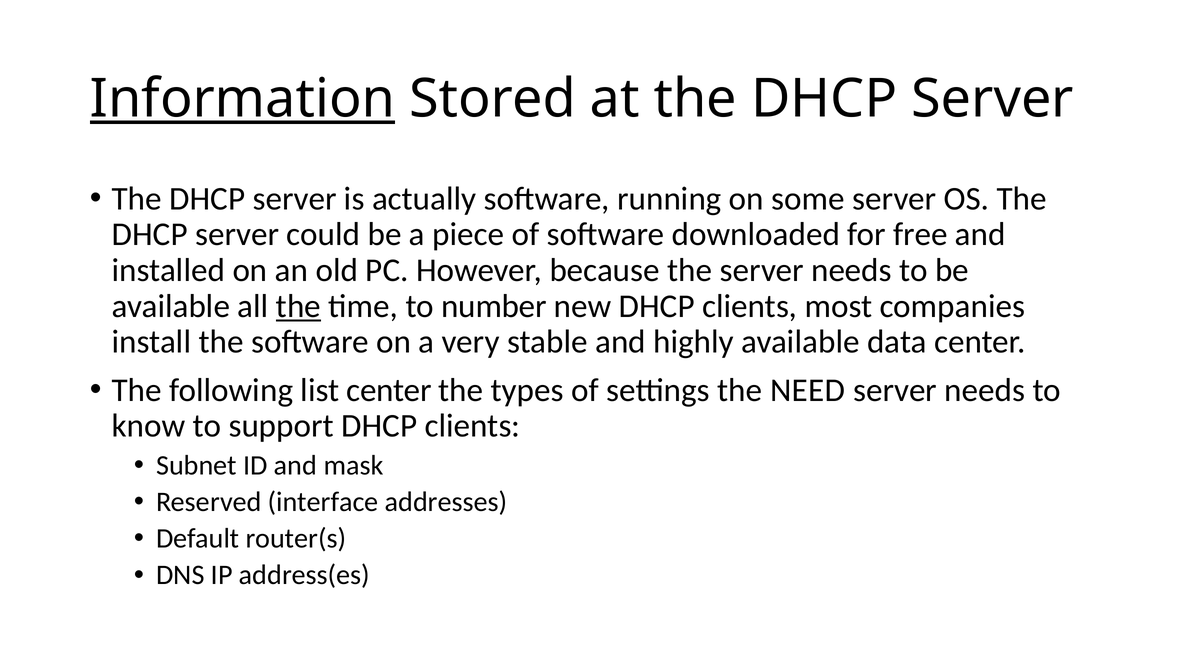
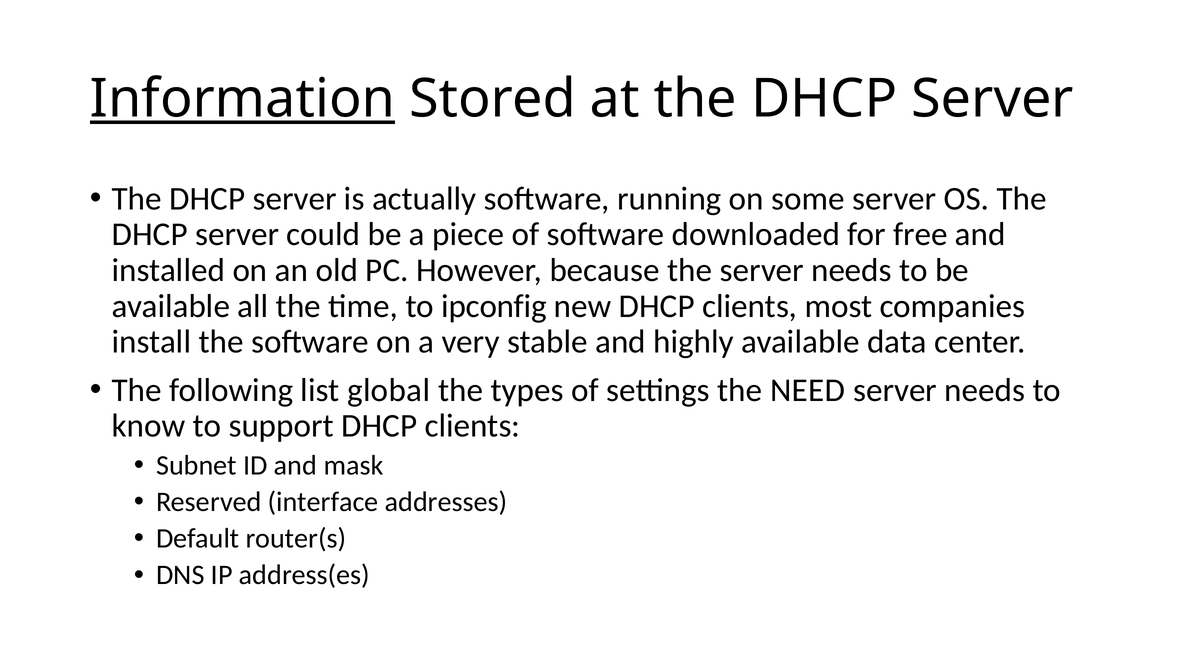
the underline: present -> none (298, 306)
number: number -> ipconfig (494, 306)
list center: center -> global (389, 390)
